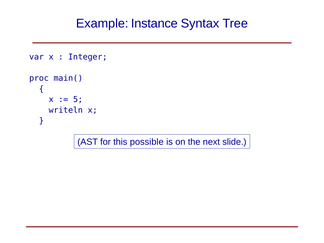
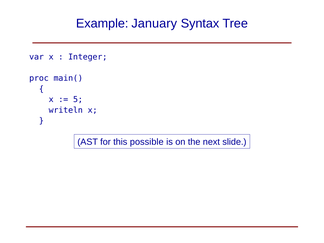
Instance: Instance -> January (154, 24)
